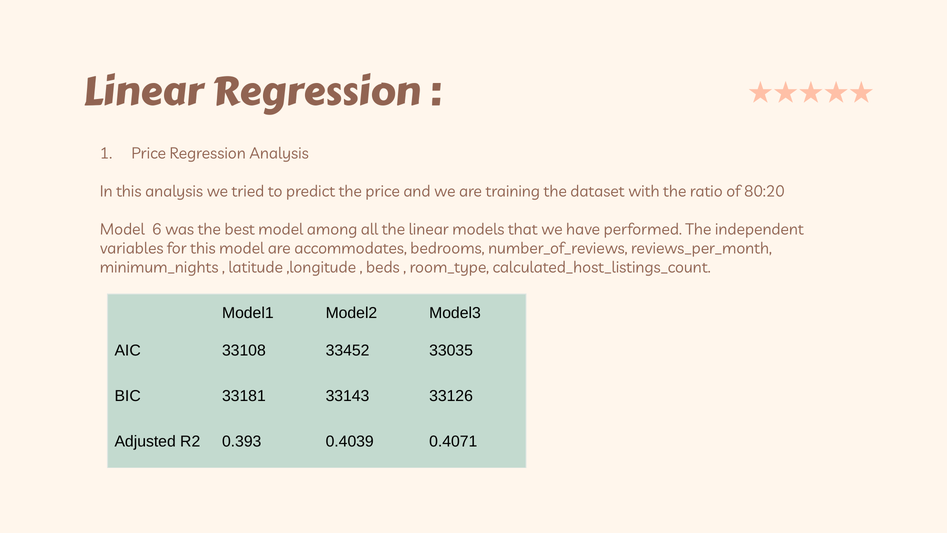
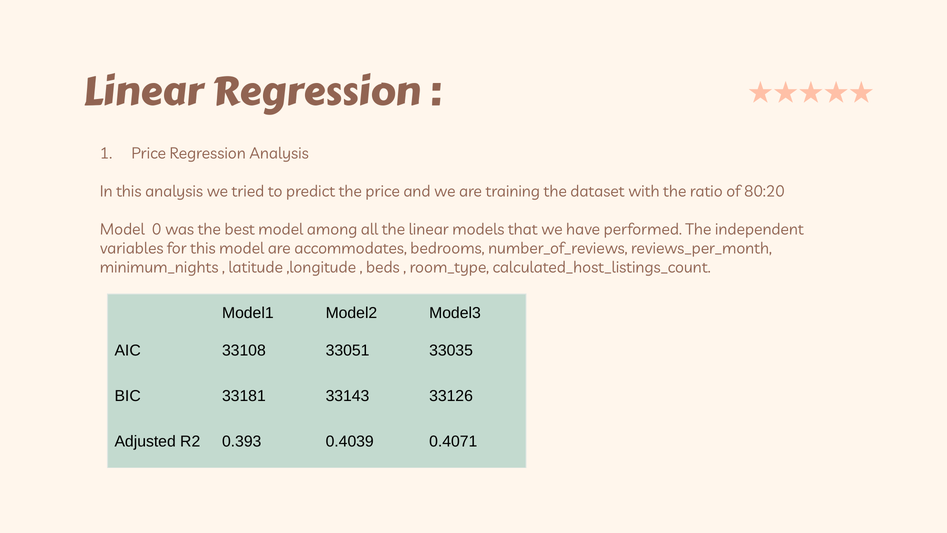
6: 6 -> 0 (157, 229)
33452: 33452 -> 33051 (348, 350)
